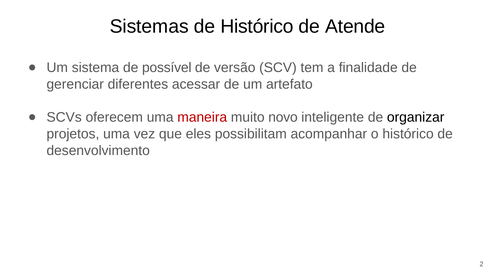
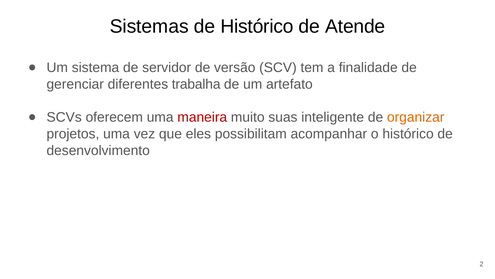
possível: possível -> servidor (167, 68)
acessar: acessar -> trabalha (196, 84)
novo: novo -> suas (283, 117)
organizar colour: black -> orange (416, 117)
